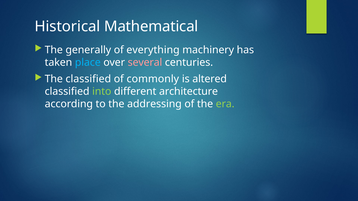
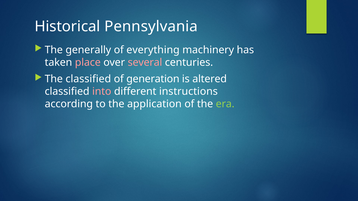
Mathematical: Mathematical -> Pennsylvania (151, 26)
place colour: light blue -> pink (88, 62)
commonly: commonly -> generation (153, 79)
into colour: light green -> pink (102, 92)
architecture: architecture -> instructions (188, 92)
addressing: addressing -> application (154, 104)
